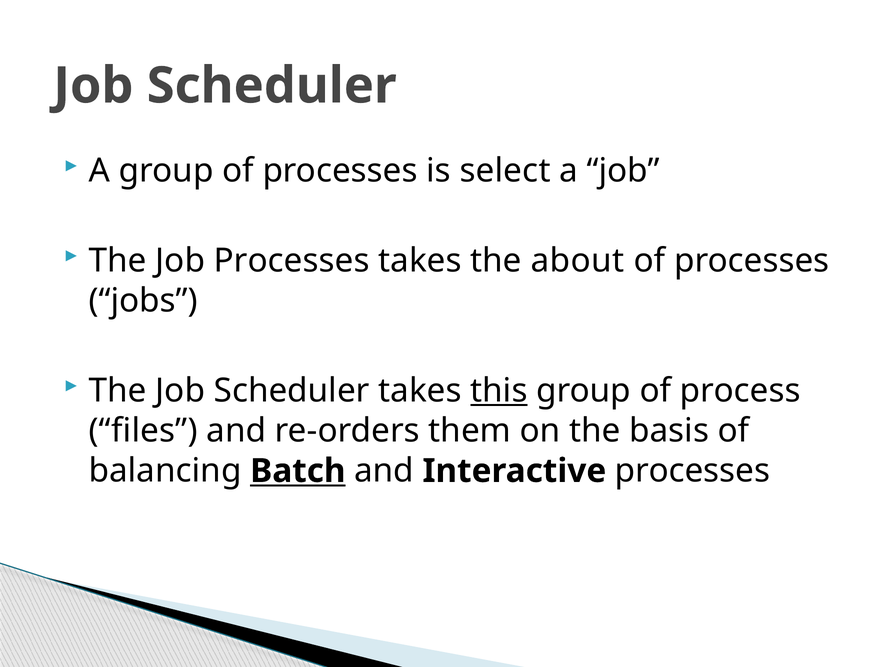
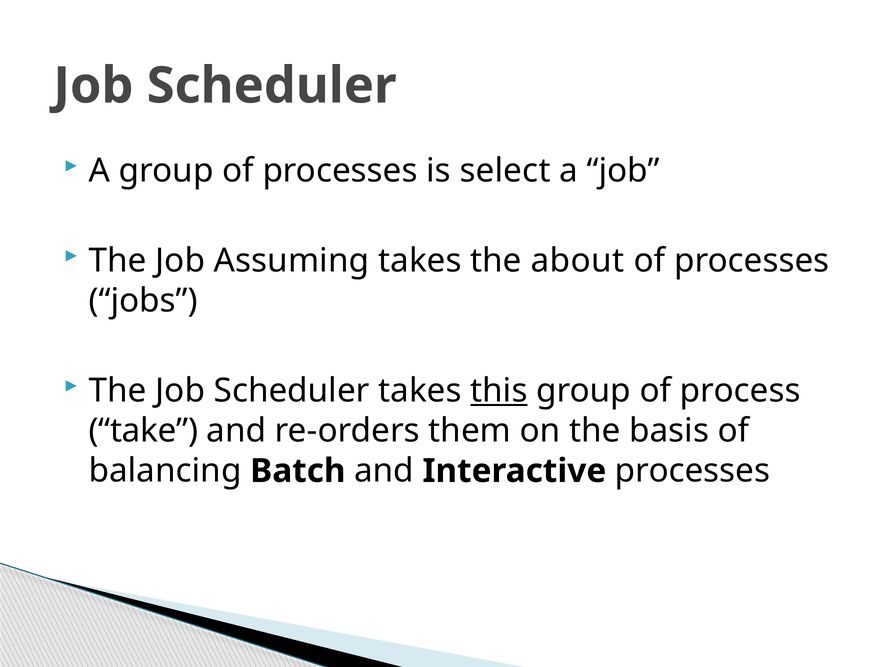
Job Processes: Processes -> Assuming (292, 261)
files: files -> take (143, 431)
Batch underline: present -> none (298, 471)
